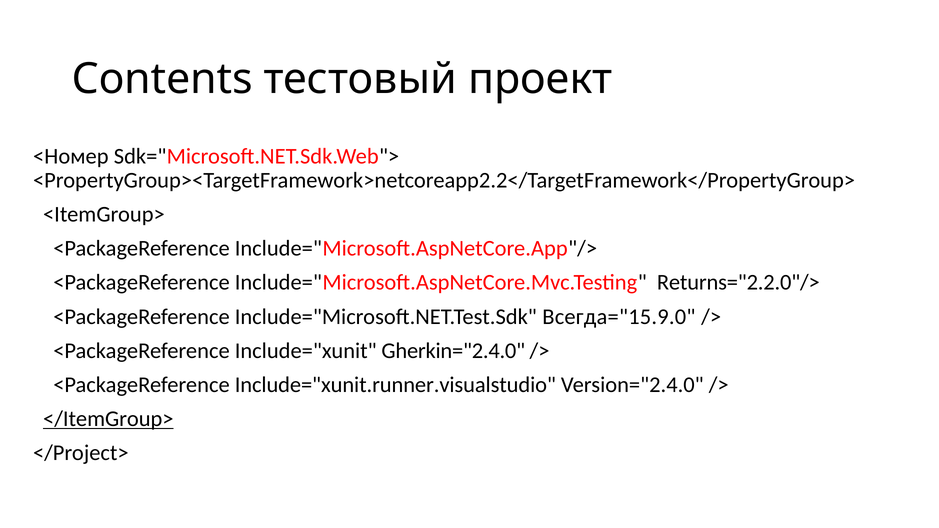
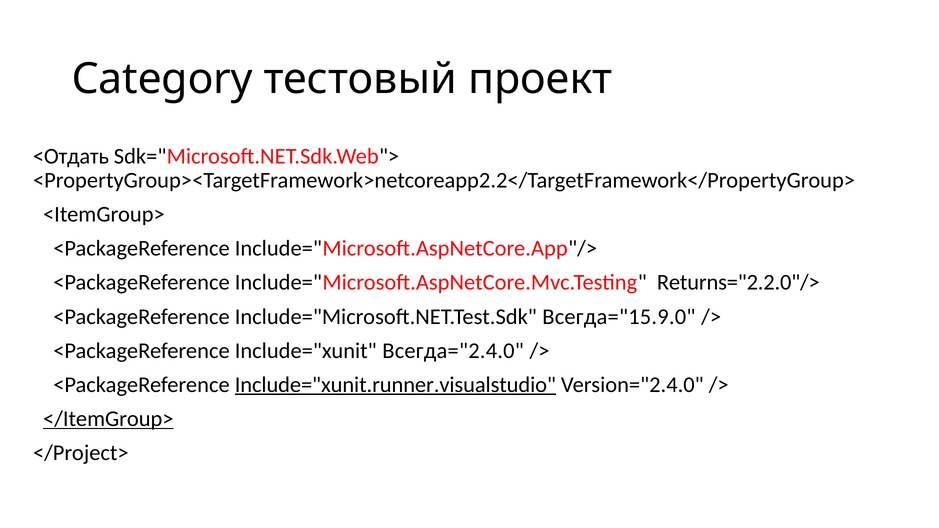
Contents: Contents -> Category (162, 79)
<Номер: <Номер -> <Отдать (71, 156)
Gherkin="2.4.0: Gherkin="2.4.0 -> Всегда="2.4.0 (453, 351)
Include="xunit.runner.visualstudio underline: none -> present (395, 385)
